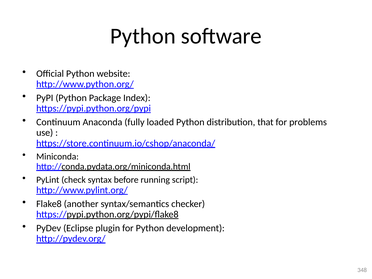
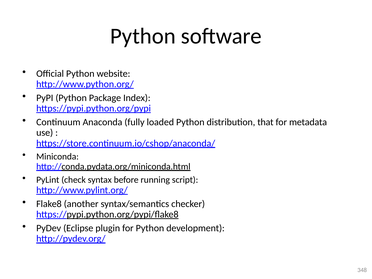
problems: problems -> metadata (308, 122)
